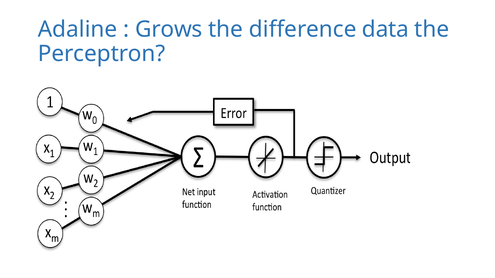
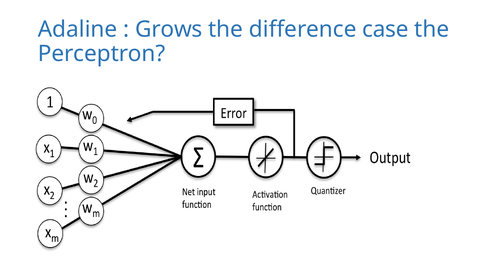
data: data -> case (385, 29)
